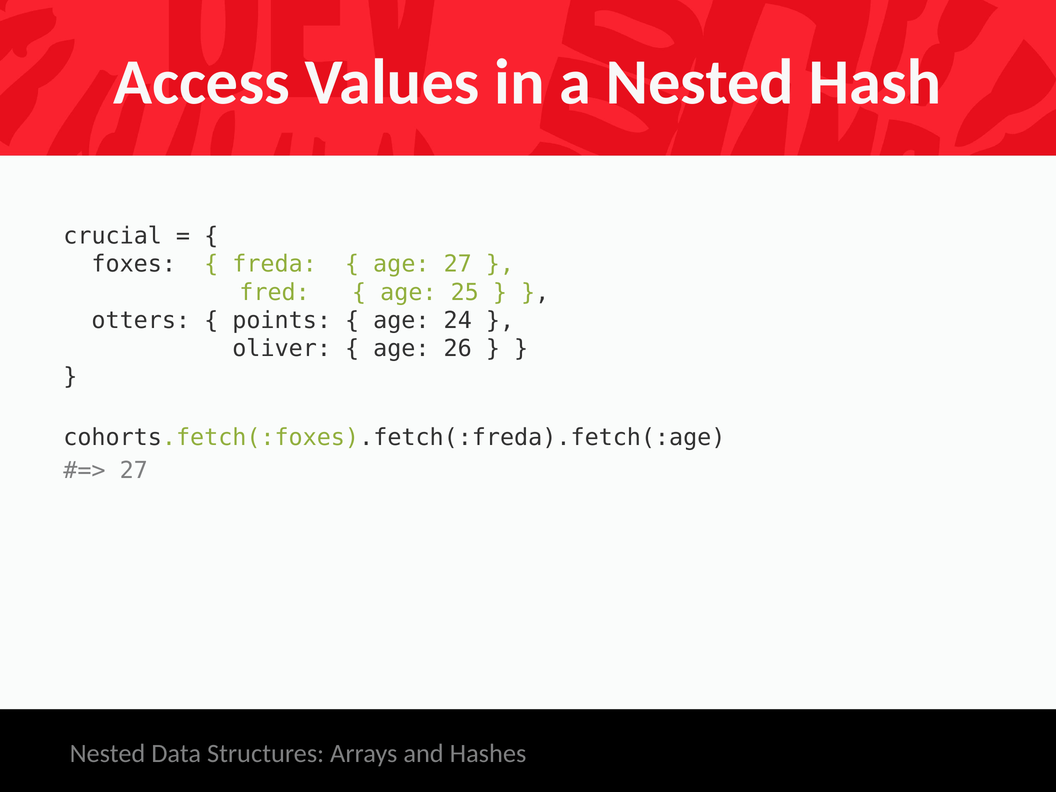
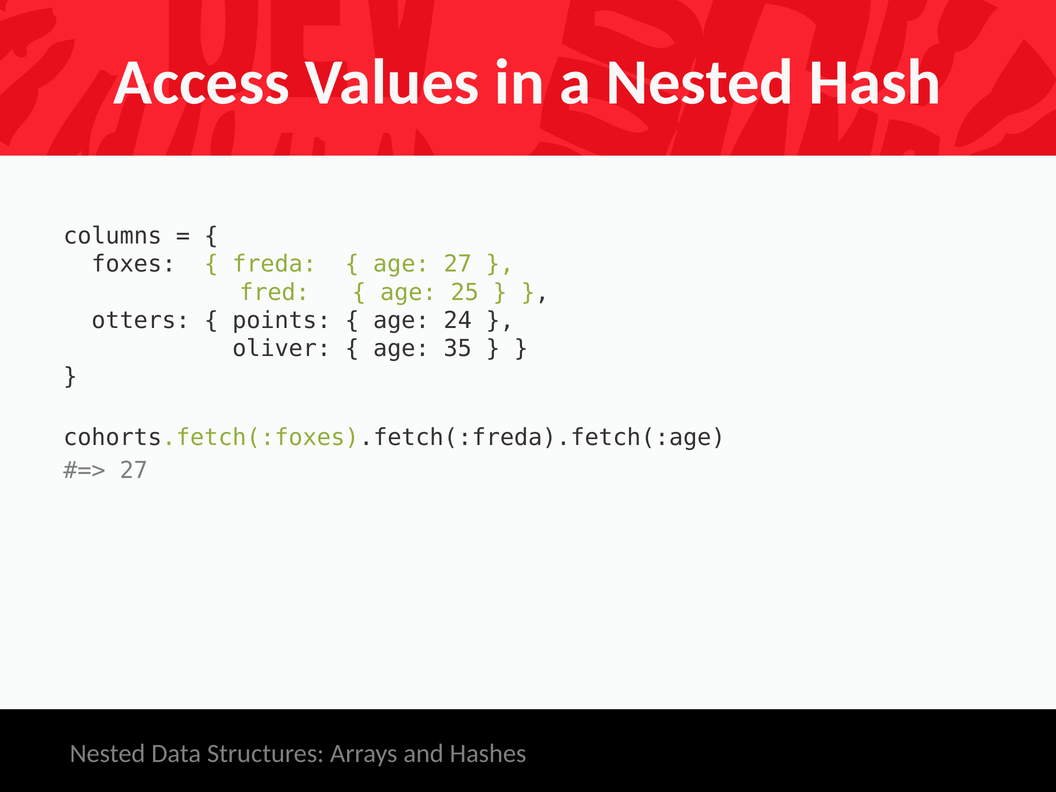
crucial: crucial -> columns (113, 236)
26: 26 -> 35 (458, 348)
